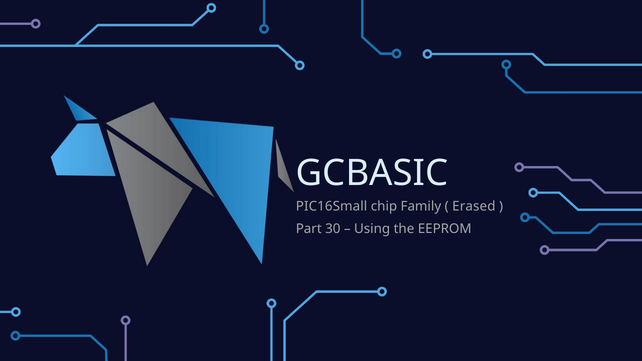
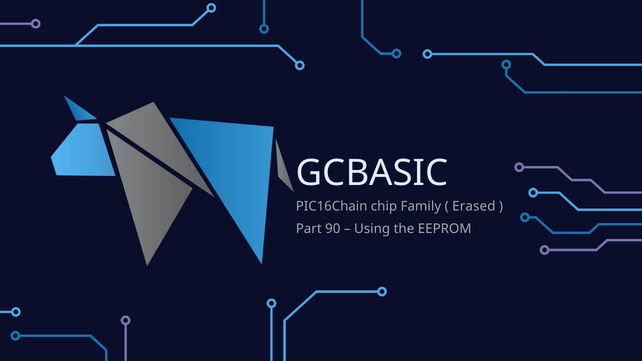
PIC16Small: PIC16Small -> PIC16Chain (332, 206)
30: 30 -> 90 (333, 229)
